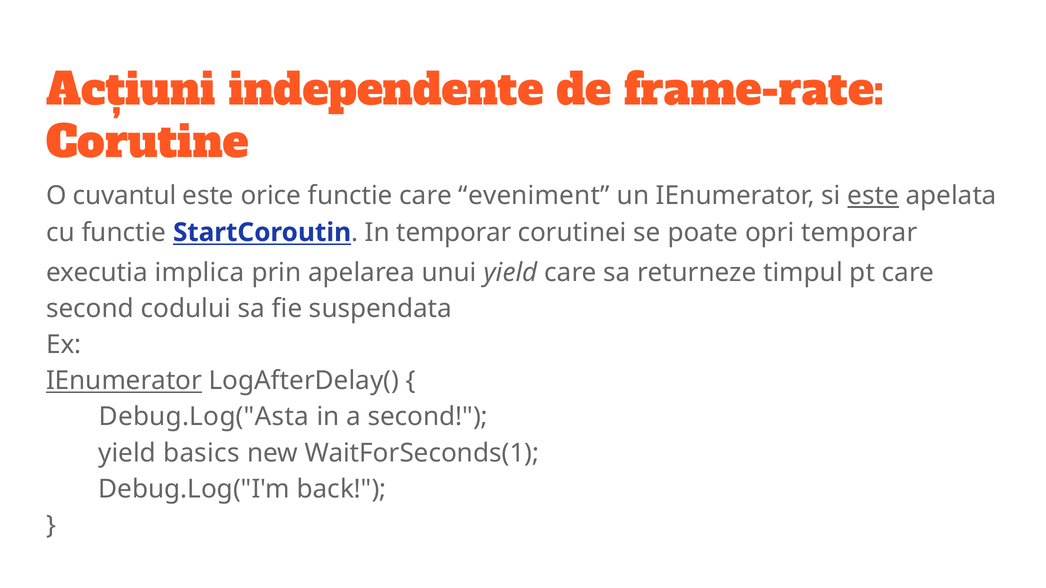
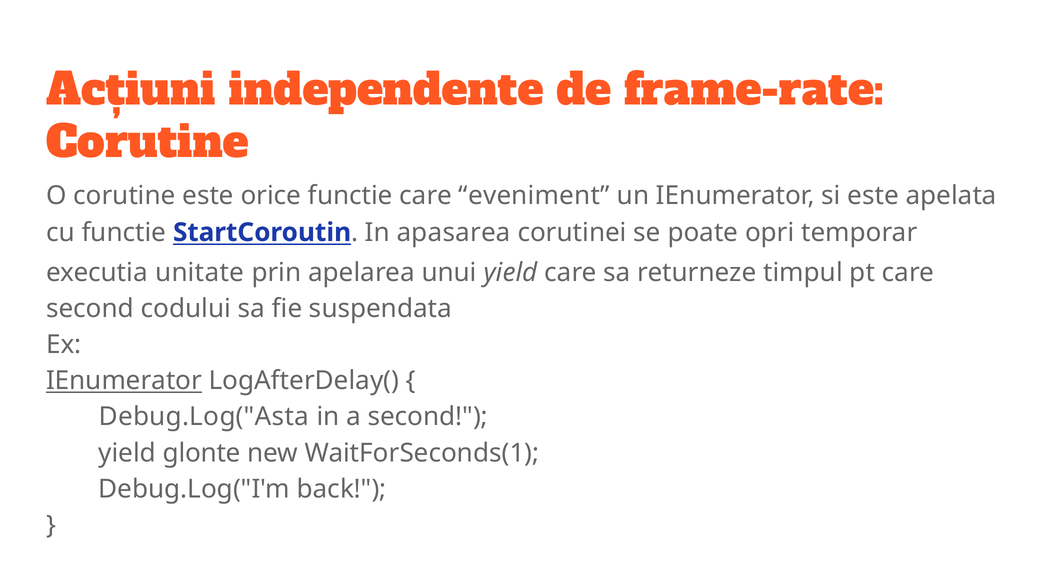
O cuvantul: cuvantul -> corutine (124, 196)
este underline: present -> none (873, 196)
In temporar: temporar -> apasarea (454, 233)
implica: implica -> unitate (200, 273)
basics: basics -> glonte (202, 453)
